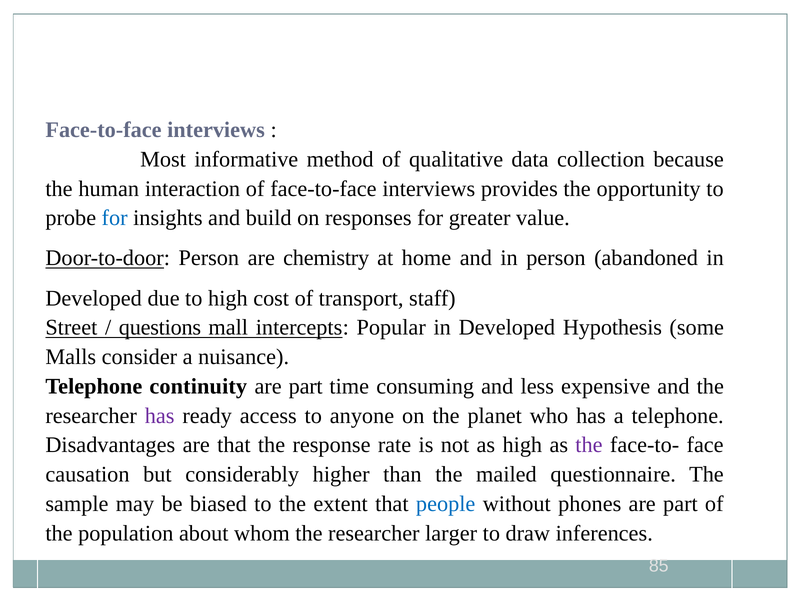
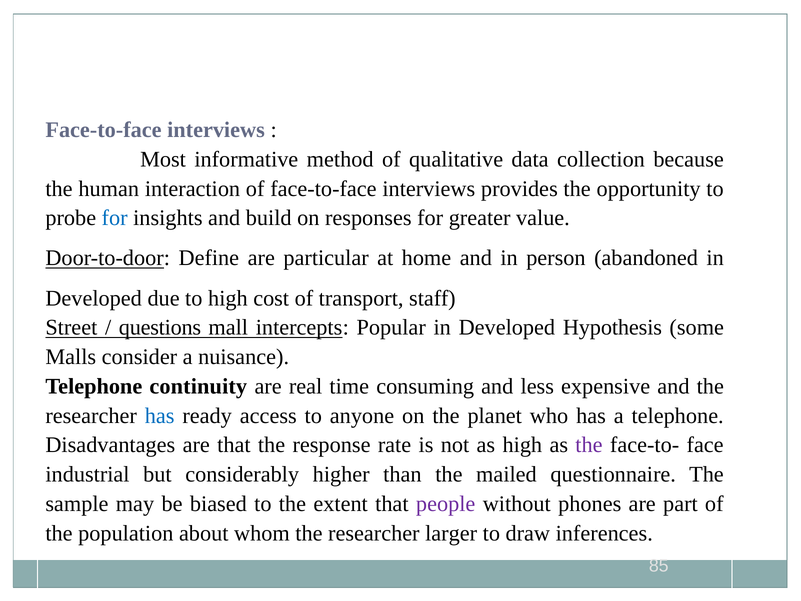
Door-to-door Person: Person -> Define (209, 258)
chemistry: chemistry -> particular (326, 258)
part: part -> real (306, 386)
has colour: purple -> blue (160, 416)
causation: causation -> industrial (87, 474)
people colour: blue -> purple (446, 504)
